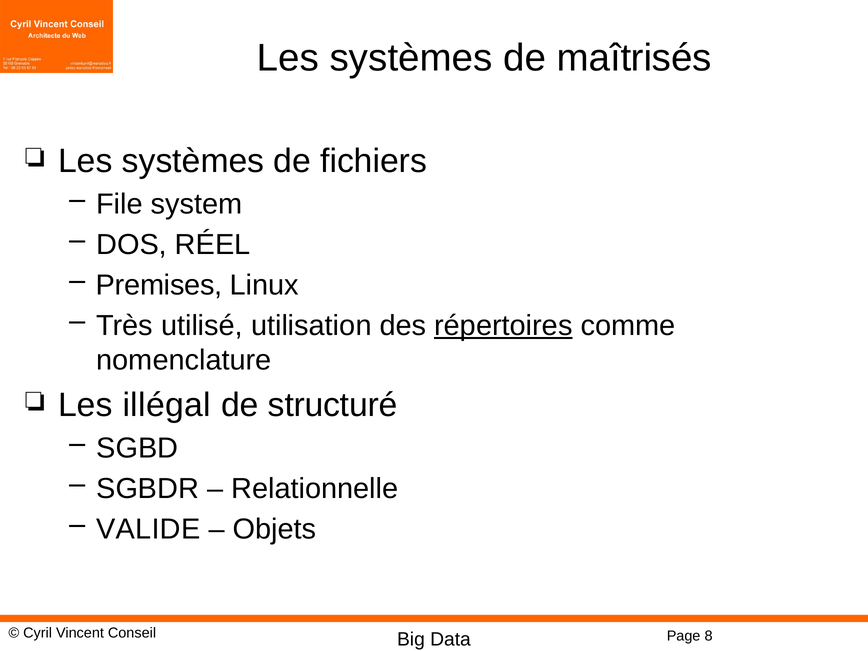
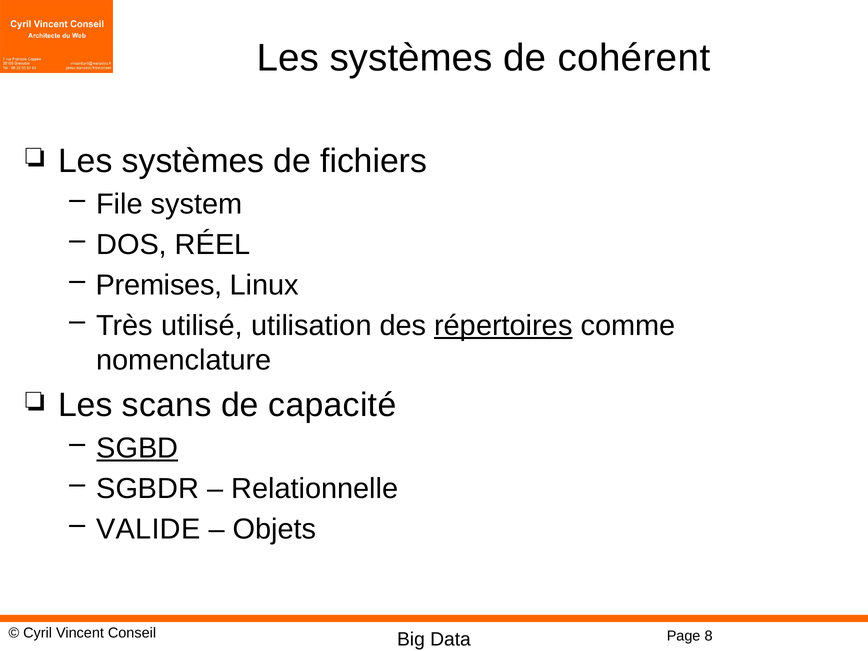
maîtrisés: maîtrisés -> cohérent (634, 58)
illégal: illégal -> scans (167, 405)
structuré: structuré -> capacité (332, 405)
SGBD underline: none -> present (137, 448)
